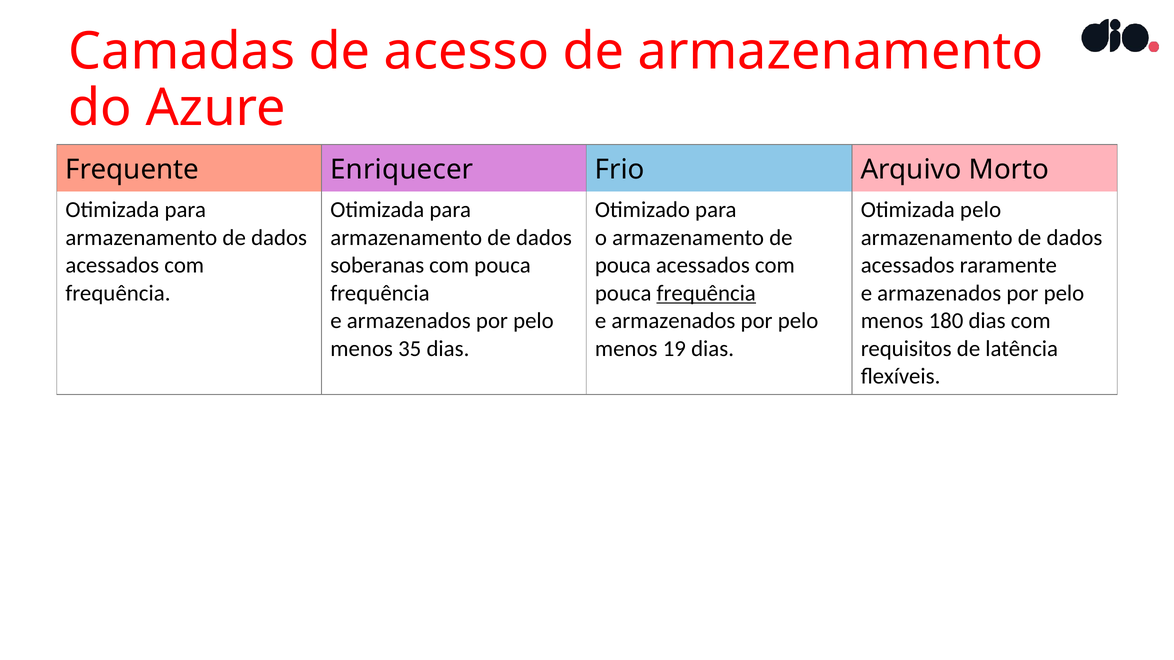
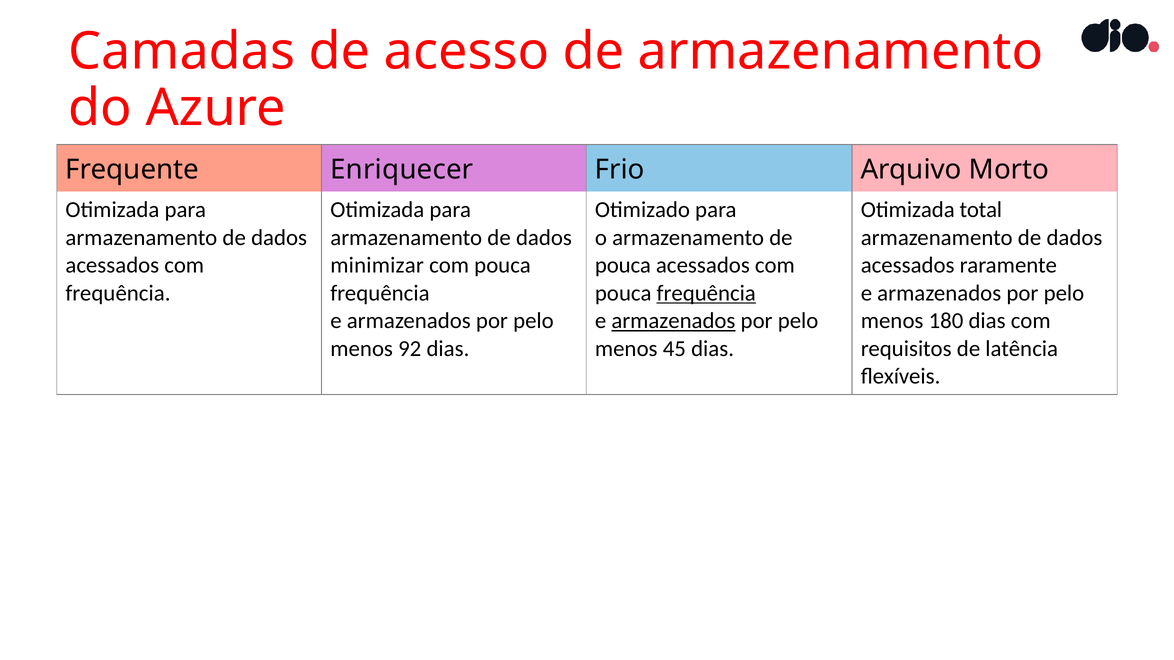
Otimizada pelo: pelo -> total (981, 210)
soberanas: soberanas -> minimizar (377, 266)
armazenados underline: none -> present (673, 321)
35: 35 -> 92 (410, 349)
19: 19 -> 45 (674, 349)
